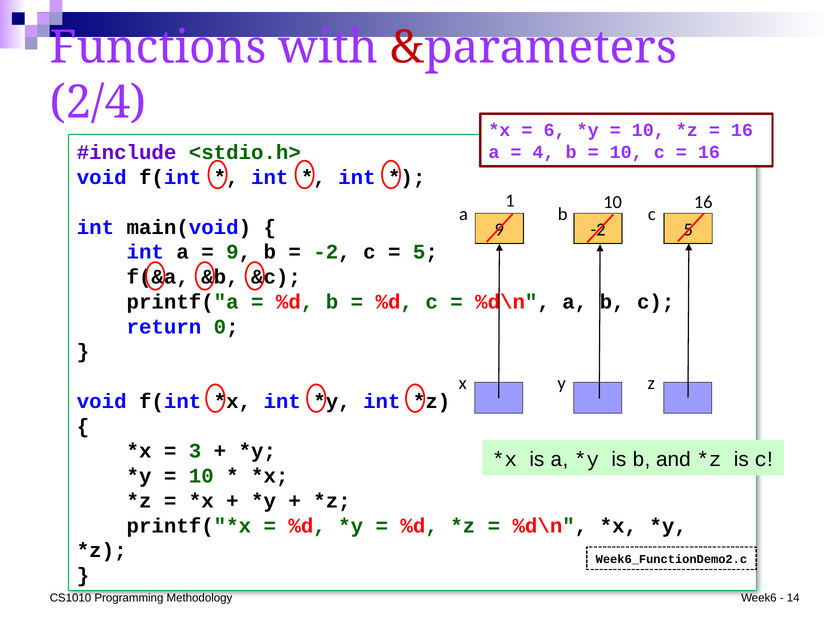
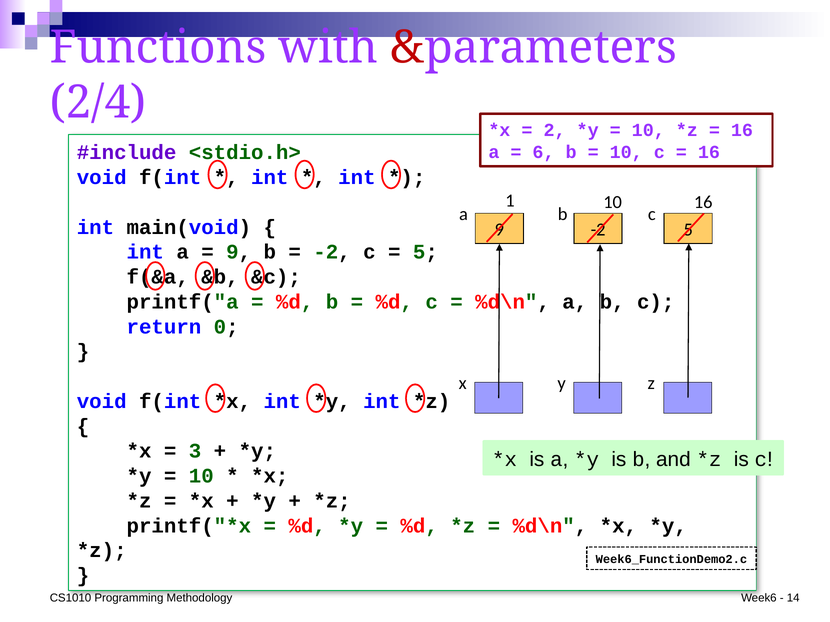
6: 6 -> 2 (555, 130)
4: 4 -> 6 (544, 153)
